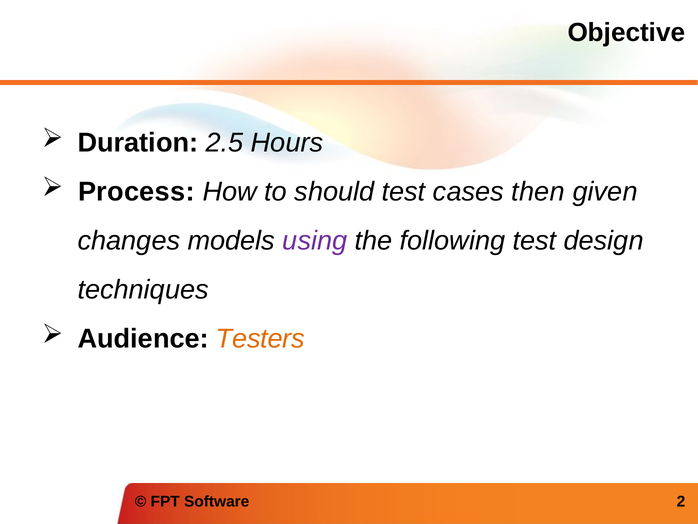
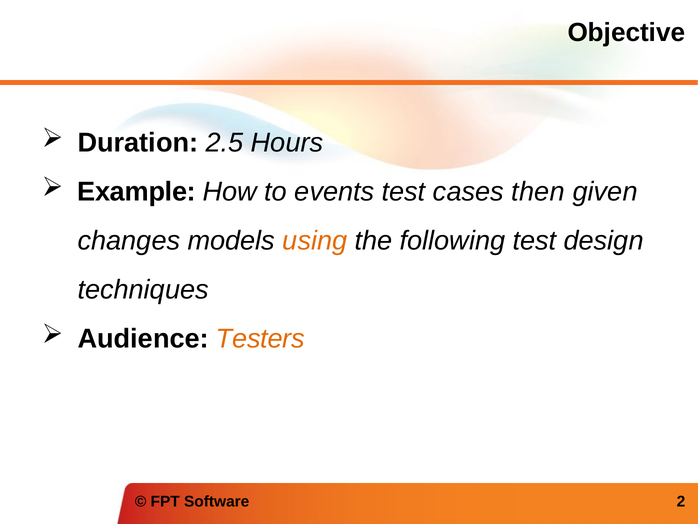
Process: Process -> Example (137, 192)
should: should -> events (334, 192)
using colour: purple -> orange (315, 240)
